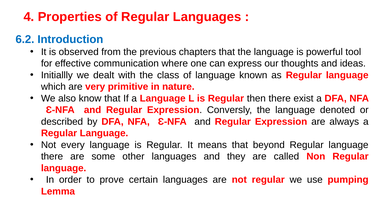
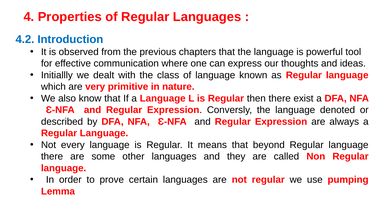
6.2: 6.2 -> 4.2 (25, 39)
